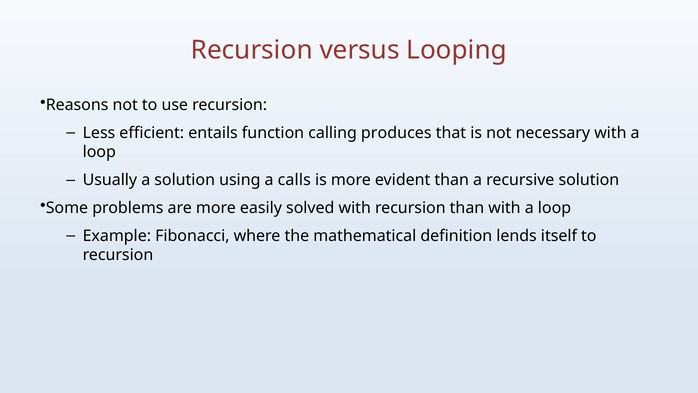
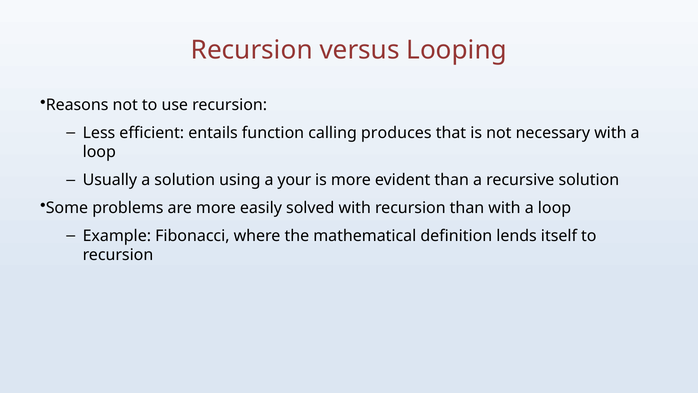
calls: calls -> your (294, 180)
